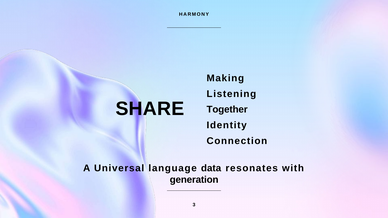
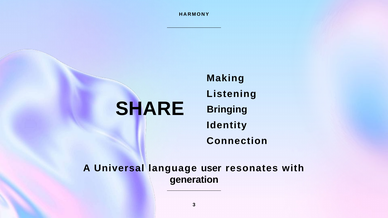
Together: Together -> Bringing (227, 110)
data: data -> user (211, 168)
